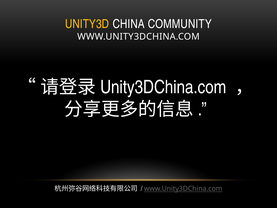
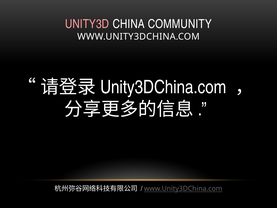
UNITY3D colour: yellow -> pink (87, 24)
